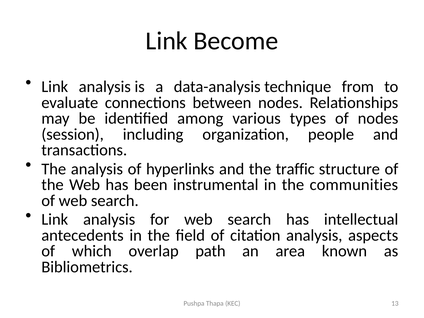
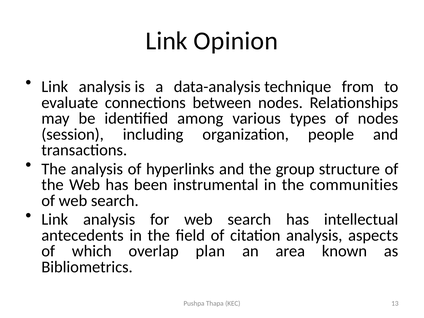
Become: Become -> Opinion (236, 41)
traffic: traffic -> group (295, 169)
path: path -> plan (210, 251)
